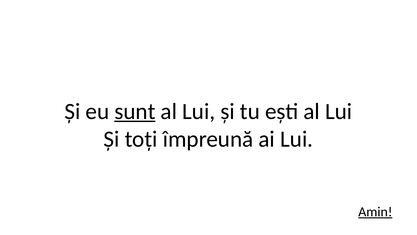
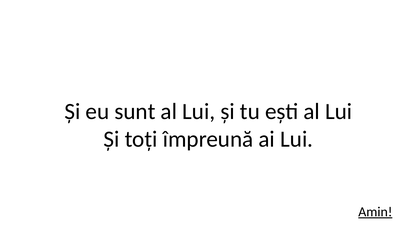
sunt underline: present -> none (135, 111)
